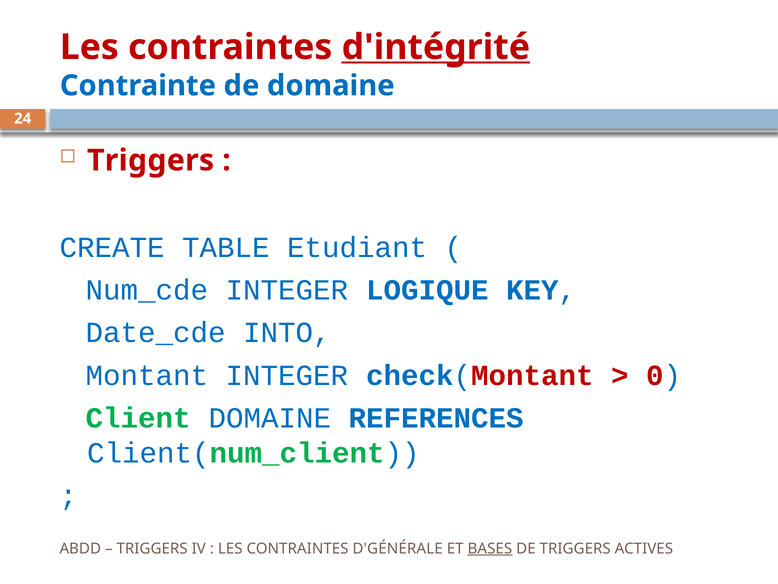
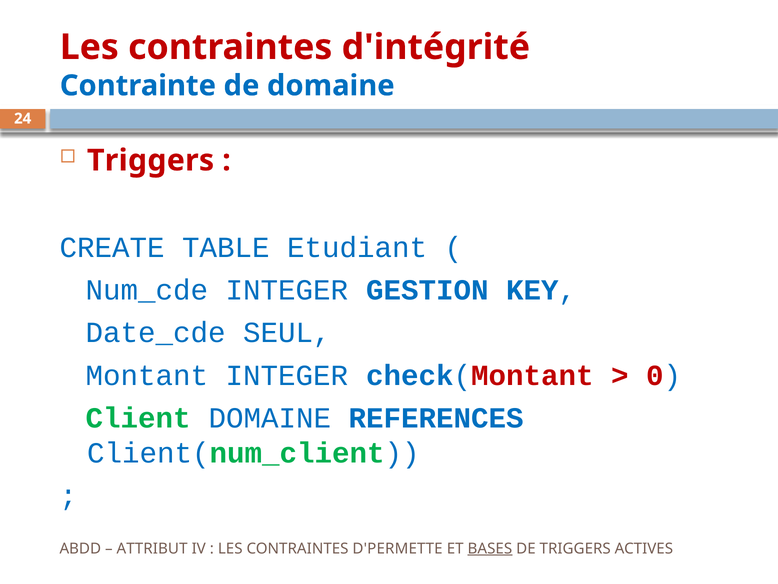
d'intégrité underline: present -> none (436, 47)
LOGIQUE: LOGIQUE -> GESTION (427, 290)
INTO: INTO -> SEUL (287, 333)
TRIGGERS: TRIGGERS -> ATTRIBUT (152, 548)
D'GÉNÉRALE: D'GÉNÉRALE -> D'PERMETTE (398, 548)
